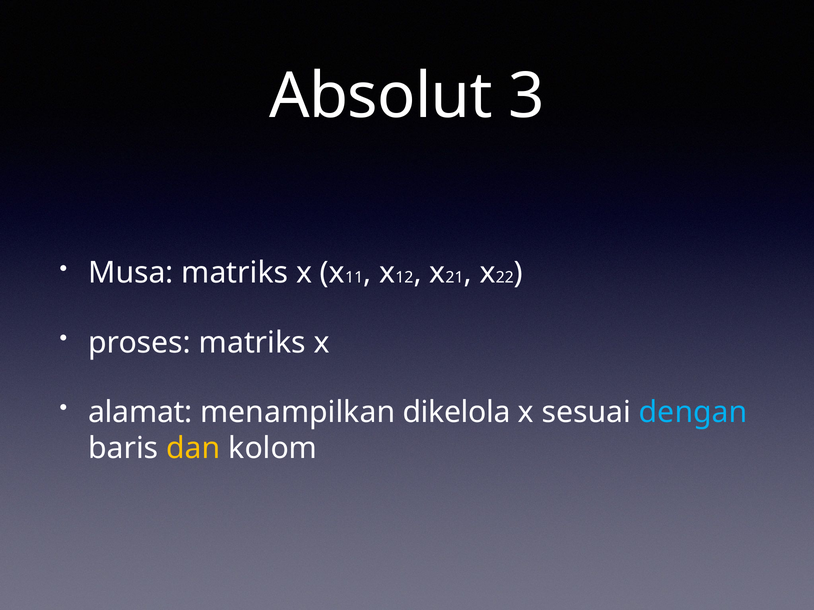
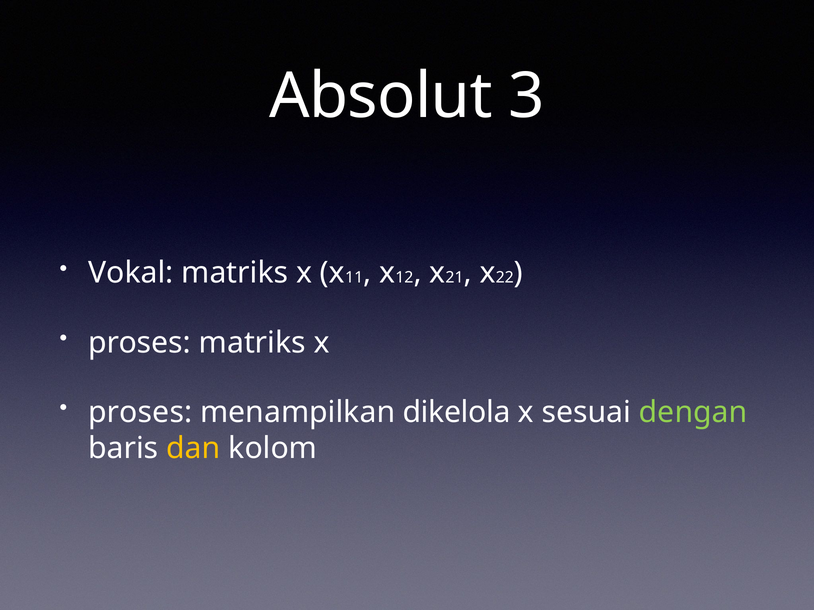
Musa: Musa -> Vokal (131, 273)
alamat: alamat -> proses (140, 413)
dengan colour: light blue -> light green (693, 413)
